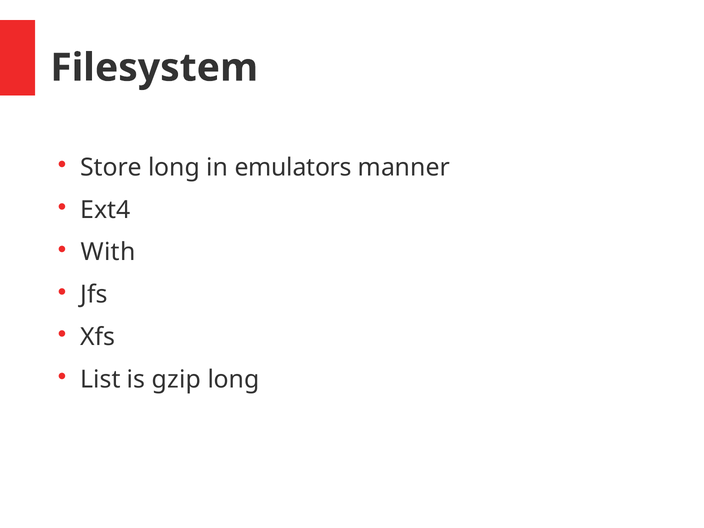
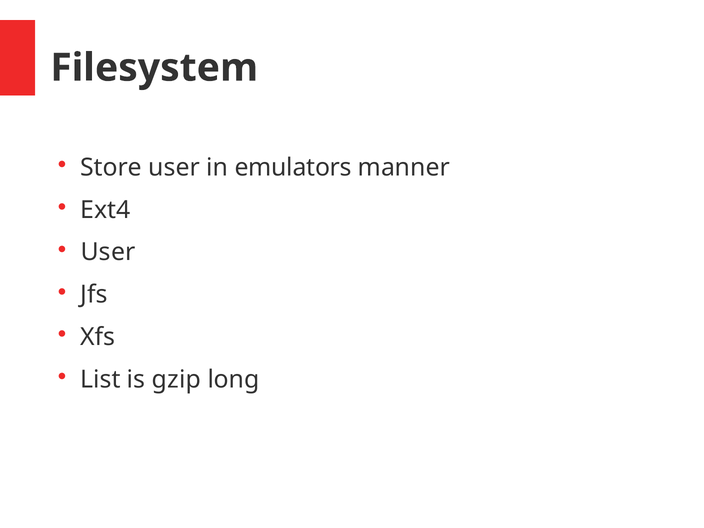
Store long: long -> user (174, 167)
With: With -> User (108, 252)
